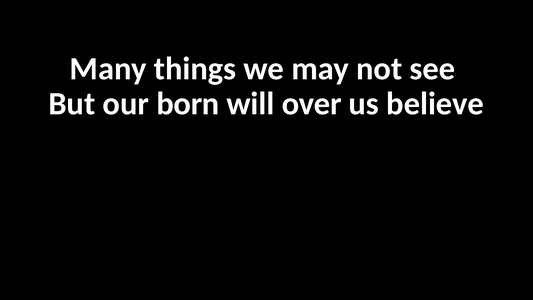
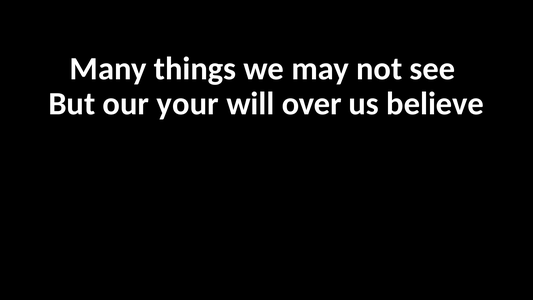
born: born -> your (188, 104)
